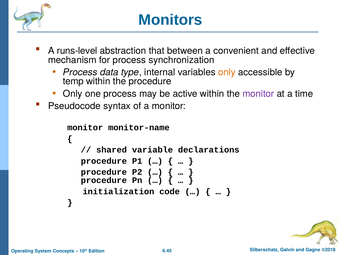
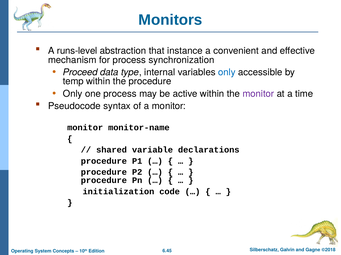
between: between -> instance (185, 51)
Process: Process -> Proceed (80, 72)
only colour: orange -> blue (227, 72)
